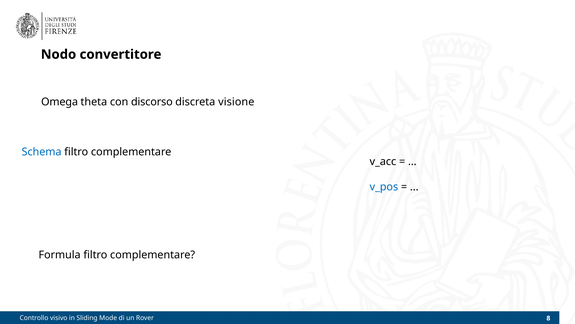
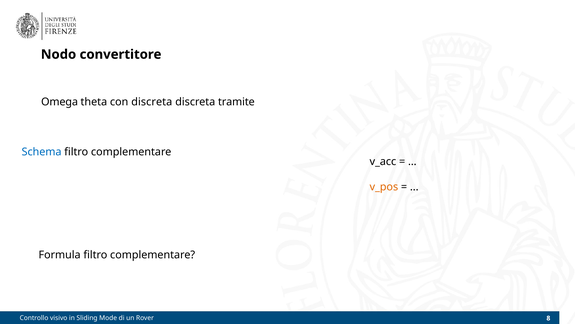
con discorso: discorso -> discreta (152, 102)
visione: visione -> tramite (236, 102)
v_pos colour: blue -> orange (384, 187)
